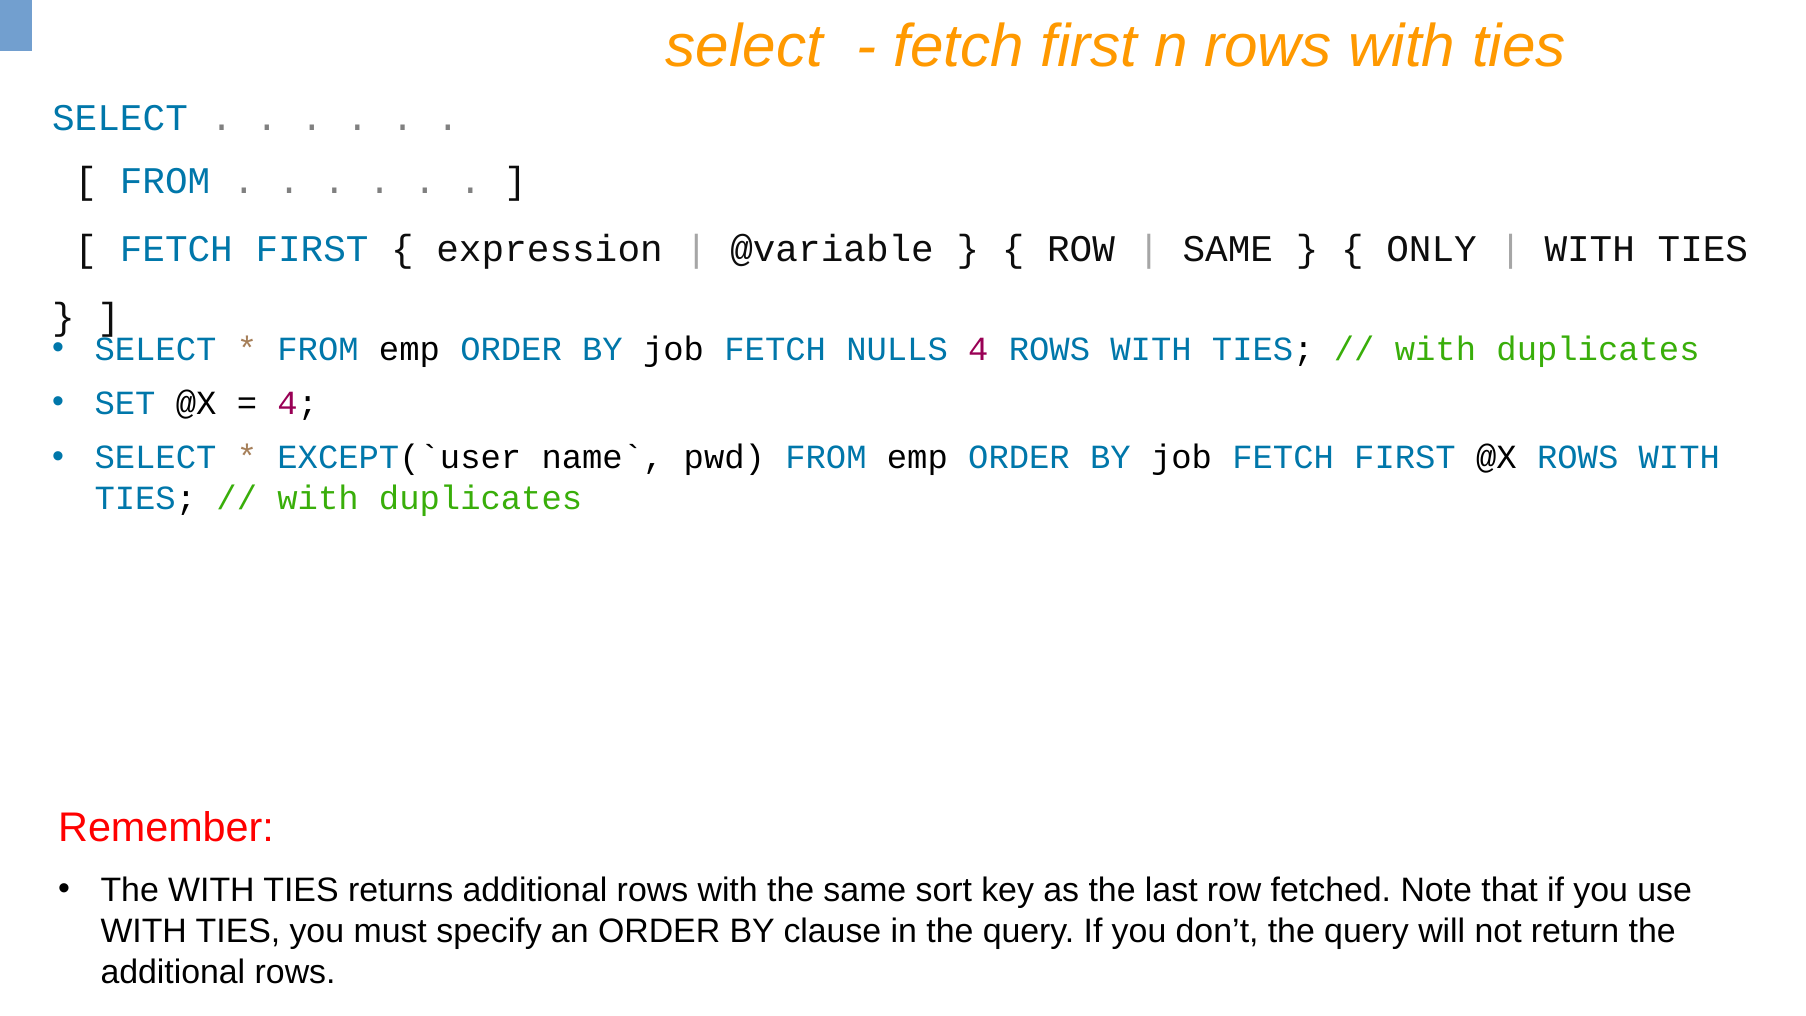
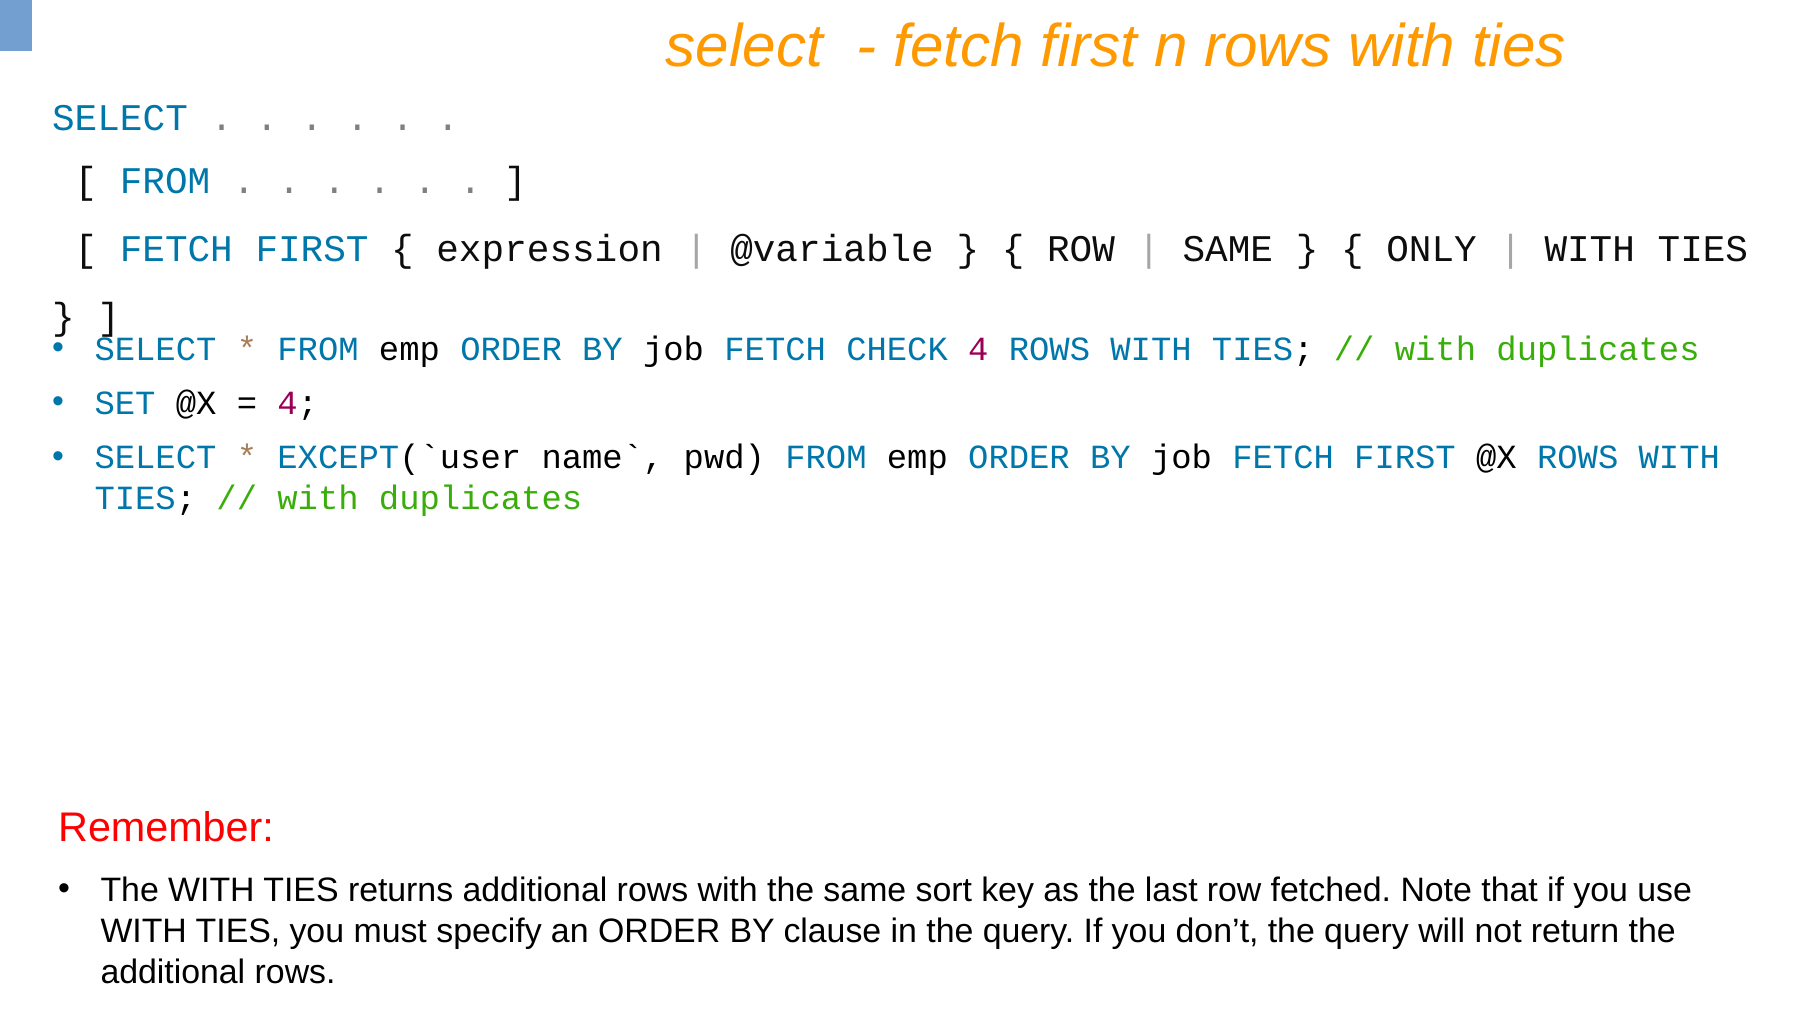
NULLS: NULLS -> CHECK (897, 349)
